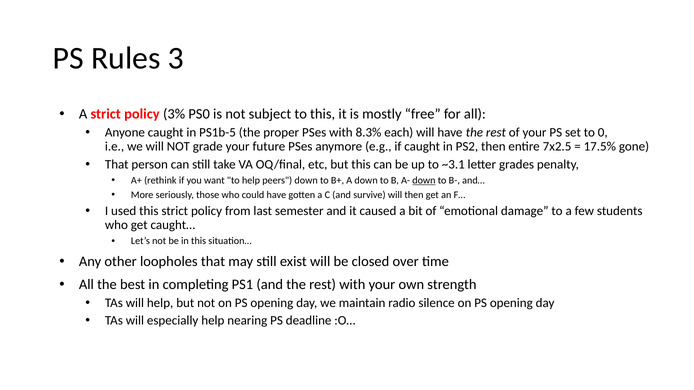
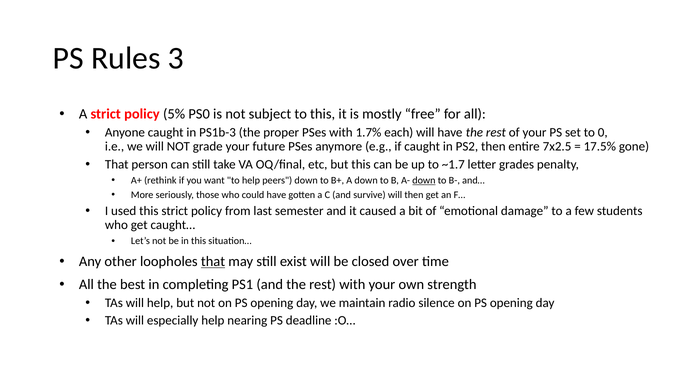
3%: 3% -> 5% (174, 114)
PS1b-5: PS1b-5 -> PS1b-3 (218, 133)
8.3%: 8.3% -> 1.7% (369, 133)
~3.1: ~3.1 -> ~1.7 (453, 164)
that underline: none -> present (213, 262)
